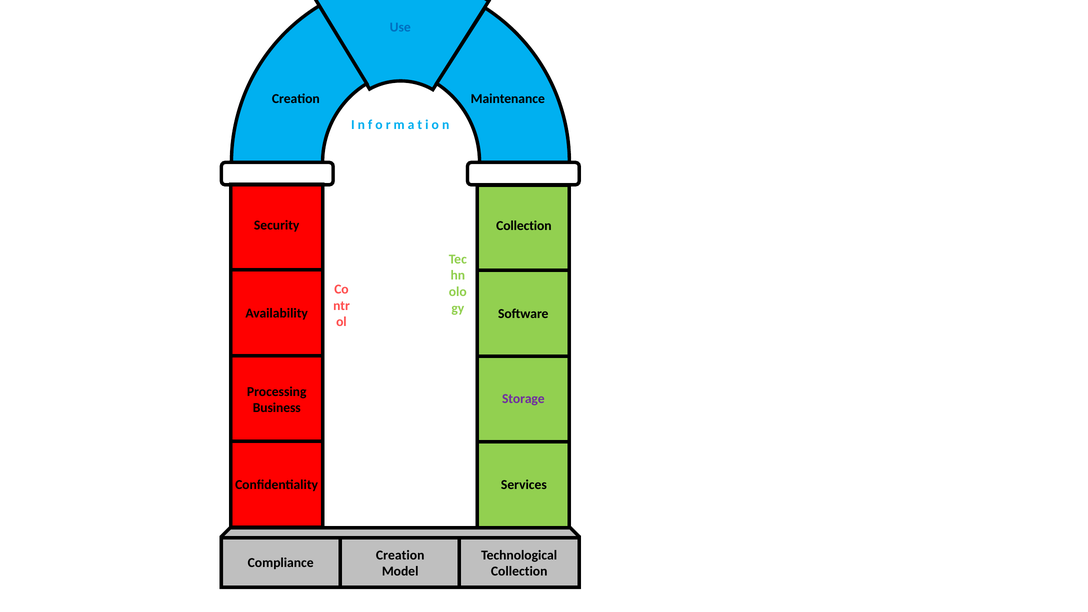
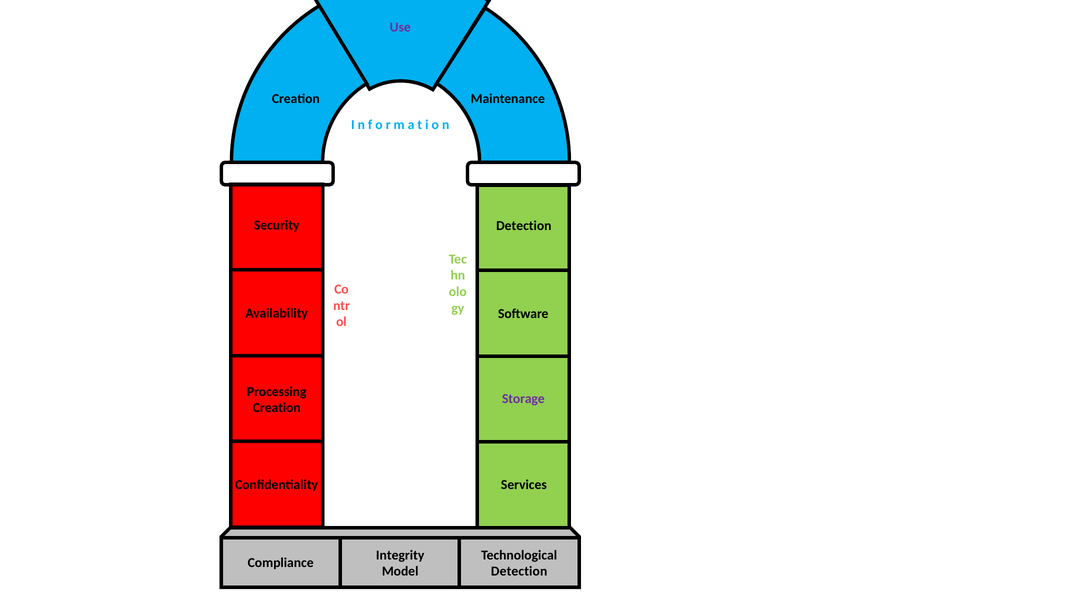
Use colour: blue -> purple (400, 27)
Collection: Collection -> Detection (524, 226)
Business: Business -> Creation (277, 408)
Creation: Creation -> Integrity (400, 555)
Collection: Collection -> Detection (519, 571)
